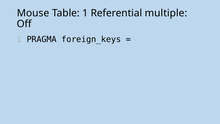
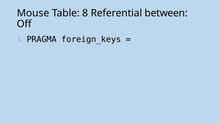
Table 1: 1 -> 8 (85, 13)
multiple: multiple -> between (166, 13)
